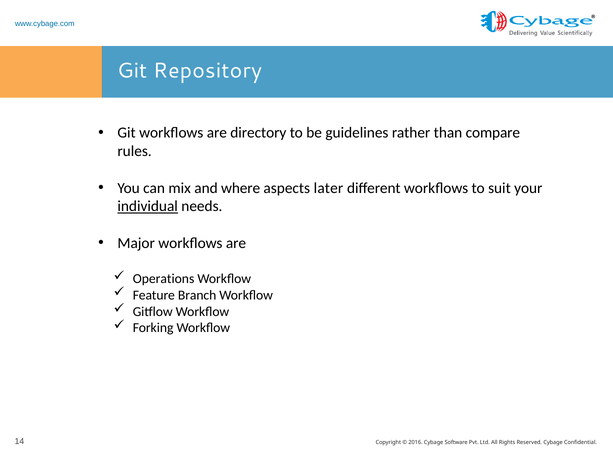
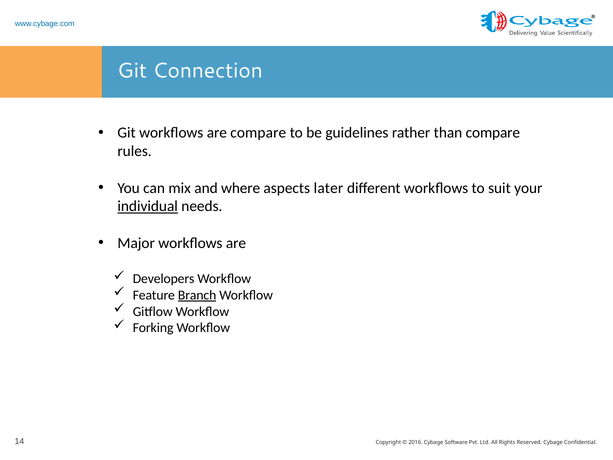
Repository: Repository -> Connection (208, 71)
are directory: directory -> compare (258, 133)
Operations: Operations -> Developers (164, 279)
Branch underline: none -> present (197, 295)
